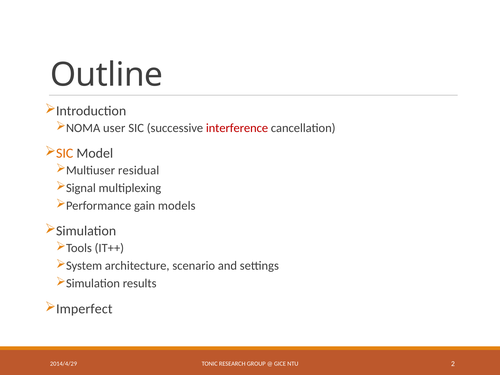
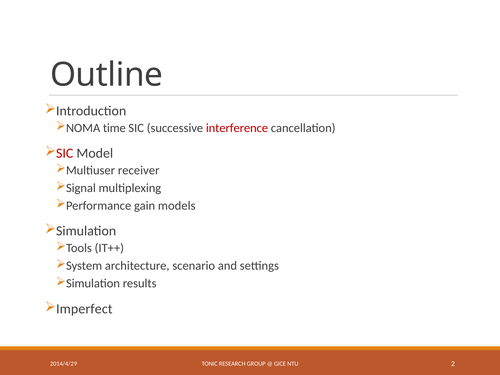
user: user -> time (114, 128)
SIC colour: orange -> red (65, 153)
residual: residual -> receiver (139, 170)
